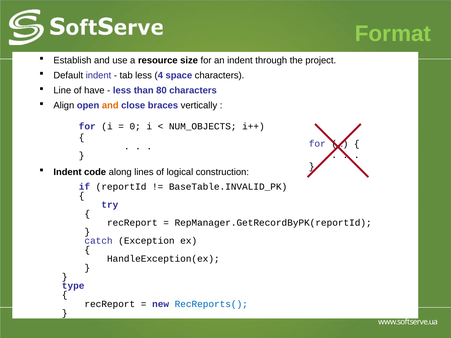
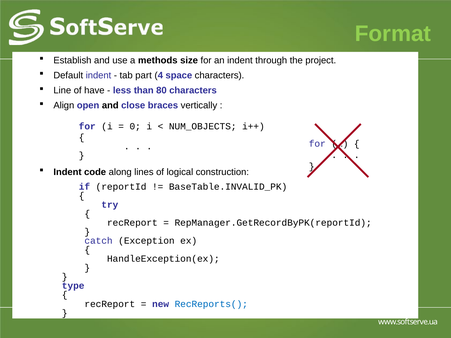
resource: resource -> methods (158, 60)
tab less: less -> part (144, 75)
and colour: orange -> black (110, 106)
